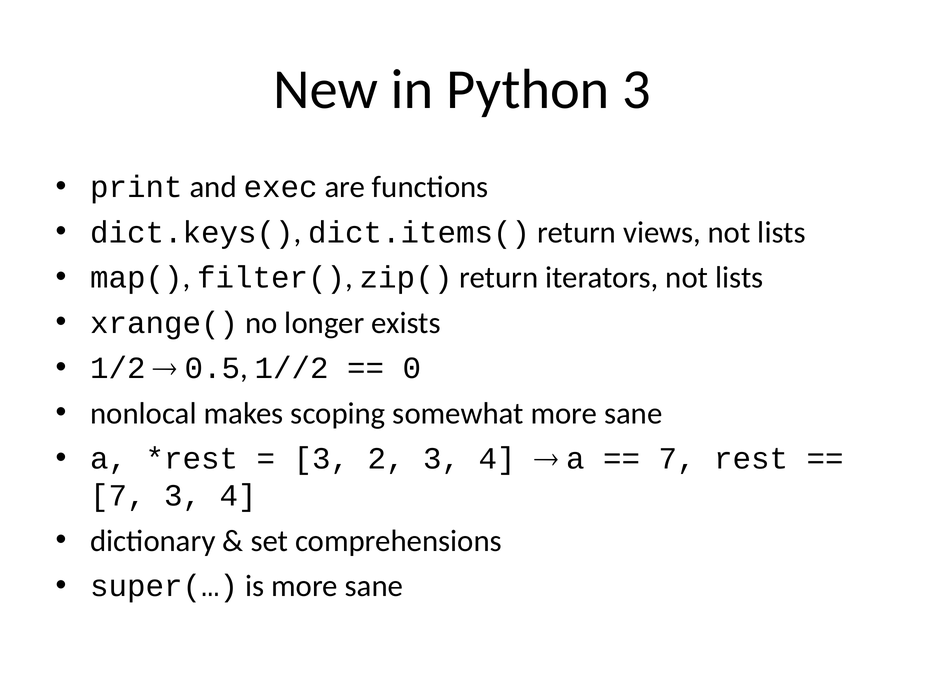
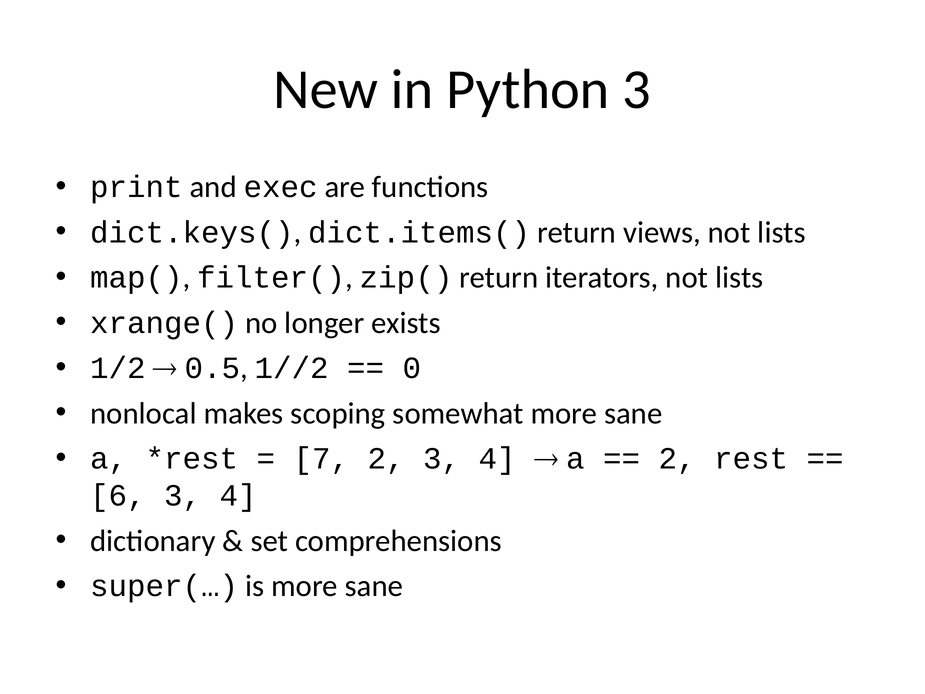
3: 3 -> 7 (322, 459)
7: 7 -> 2 (677, 459)
7: 7 -> 6 (118, 496)
